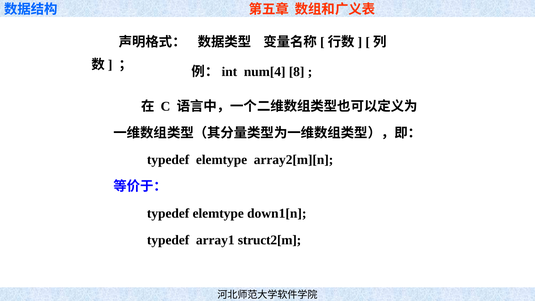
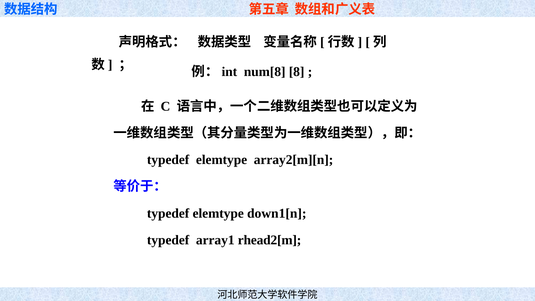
num[4: num[4 -> num[8 (265, 72)
struct2[m: struct2[m -> rhead2[m (270, 240)
